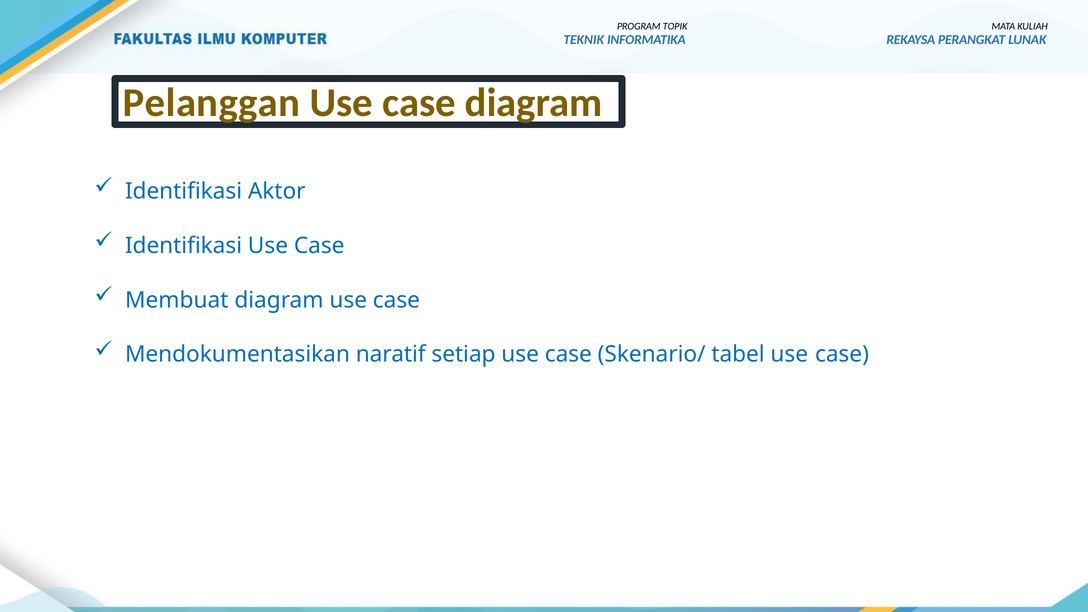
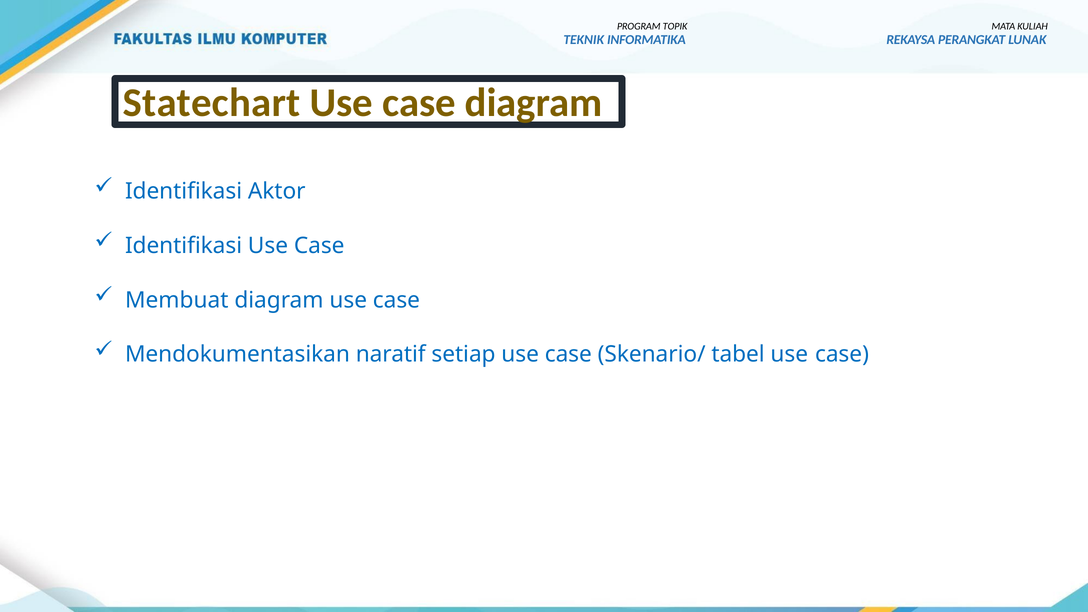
Pelanggan: Pelanggan -> Statechart (212, 103)
